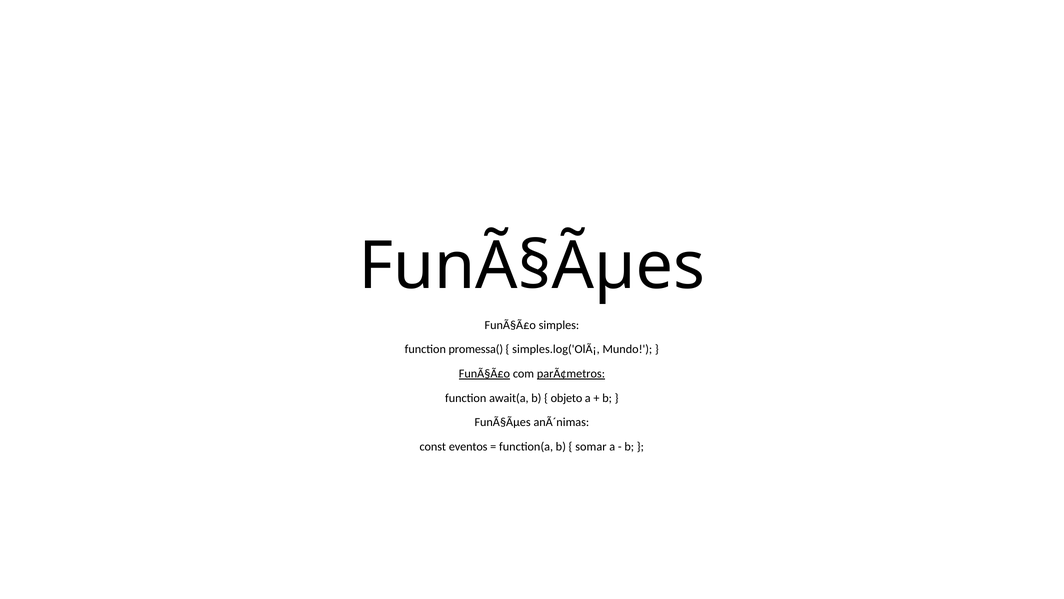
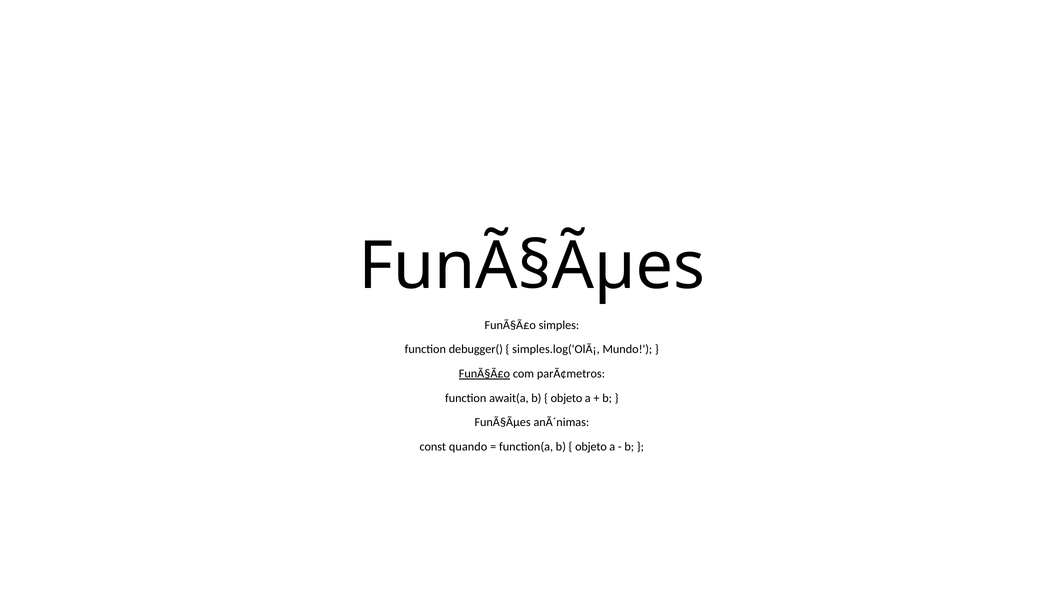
promessa(: promessa( -> debugger( (476, 349)
parÃ¢metros underline: present -> none (571, 373)
eventos: eventos -> quando (468, 446)
somar: somar -> objeto (591, 446)
